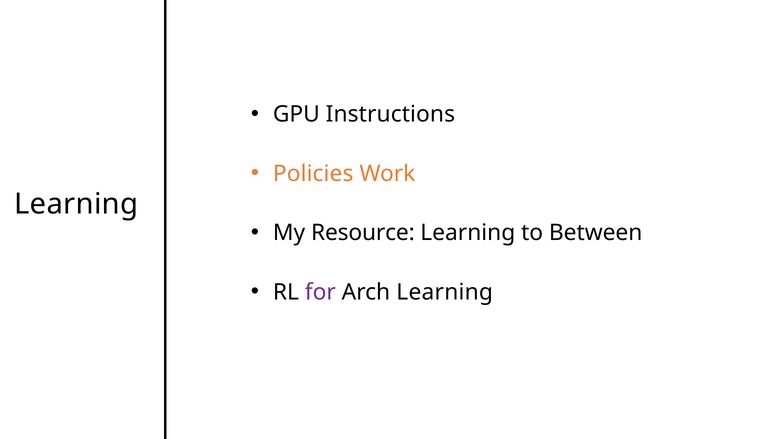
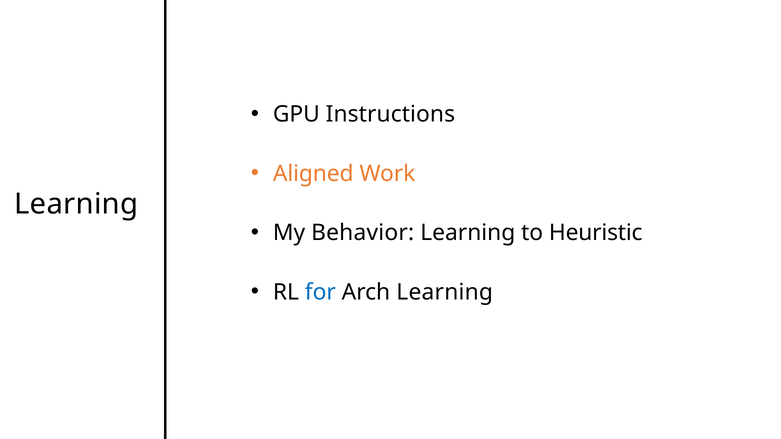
Policies: Policies -> Aligned (313, 174)
Resource: Resource -> Behavior (363, 233)
Between: Between -> Heuristic (596, 233)
for colour: purple -> blue (320, 292)
